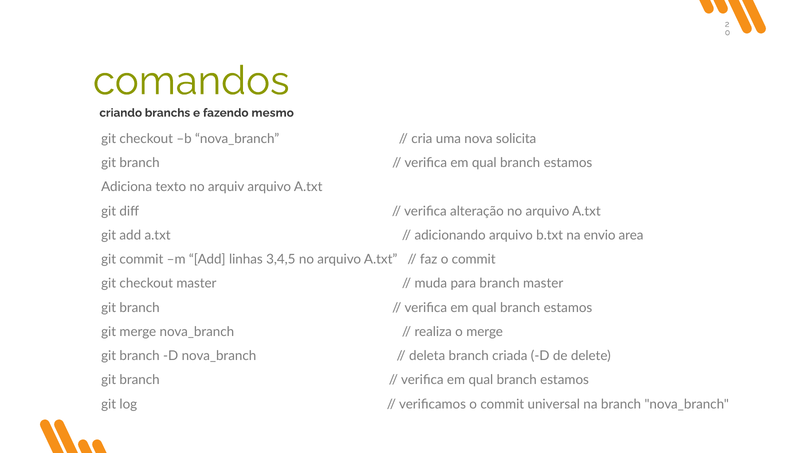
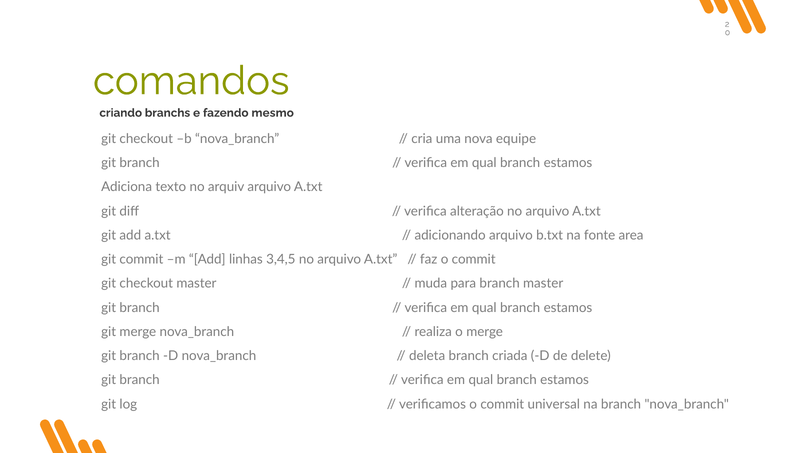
solicita: solicita -> equipe (516, 139)
envio: envio -> fonte (600, 235)
